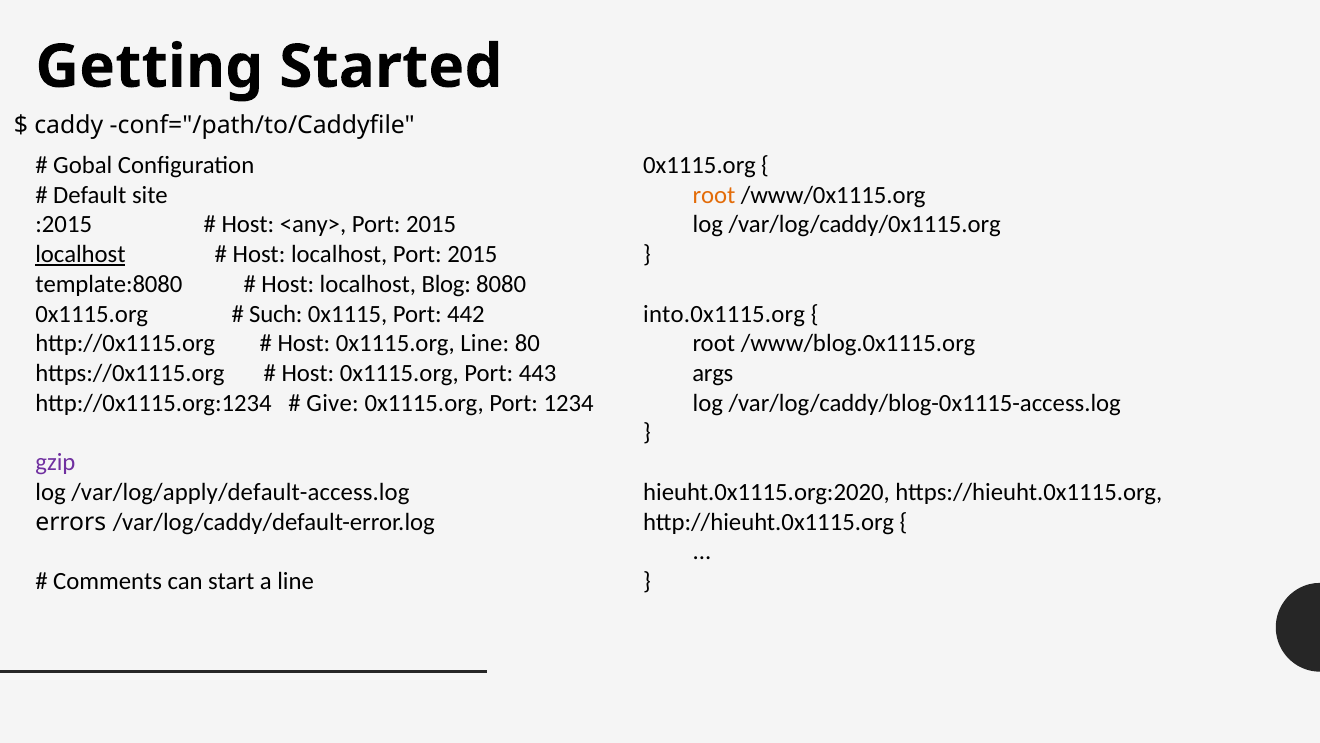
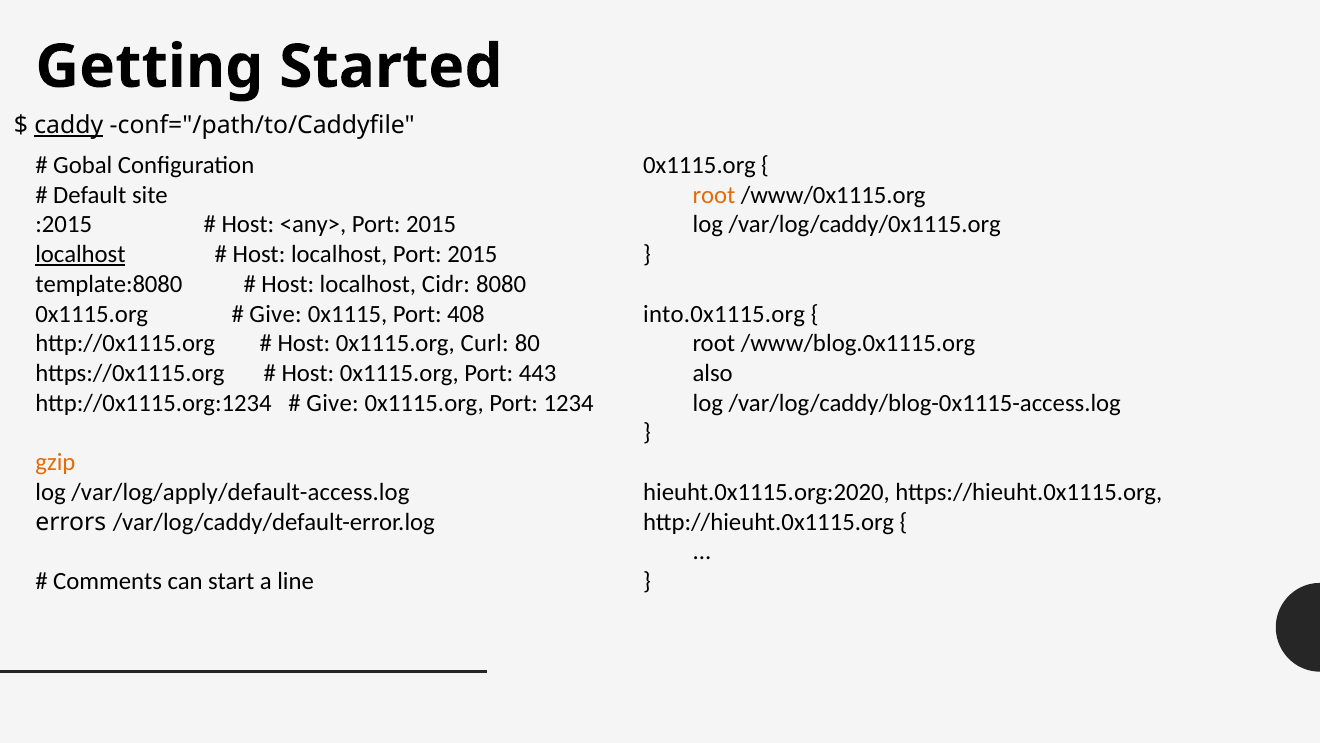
caddy underline: none -> present (69, 125)
Blog: Blog -> Cidr (446, 284)
Such: Such -> Give (276, 314)
442: 442 -> 408 (466, 314)
0x1115.org Line: Line -> Curl (485, 343)
args: args -> also (713, 373)
gzip colour: purple -> orange (55, 462)
